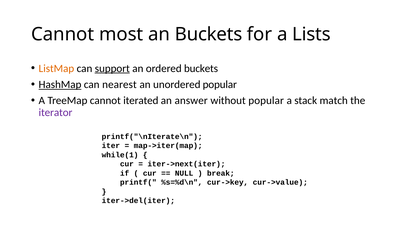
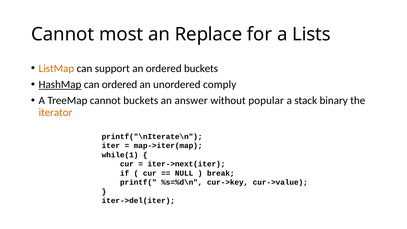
an Buckets: Buckets -> Replace (209, 34)
support underline: present -> none (112, 68)
can nearest: nearest -> ordered (120, 84)
unordered popular: popular -> comply (220, 84)
cannot iterated: iterated -> buckets (141, 101)
match: match -> binary (334, 101)
iterator colour: purple -> orange (56, 113)
